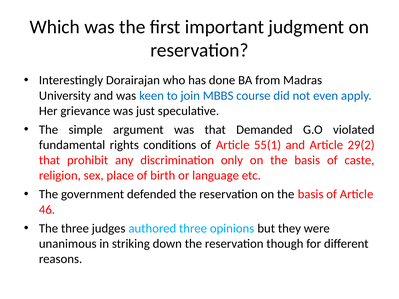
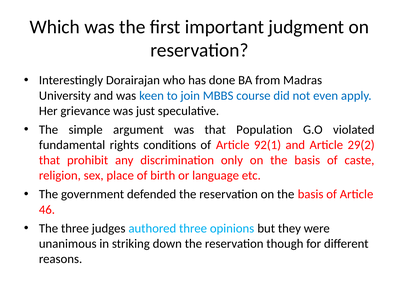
Demanded: Demanded -> Population (264, 130)
55(1: 55(1 -> 92(1 (268, 145)
